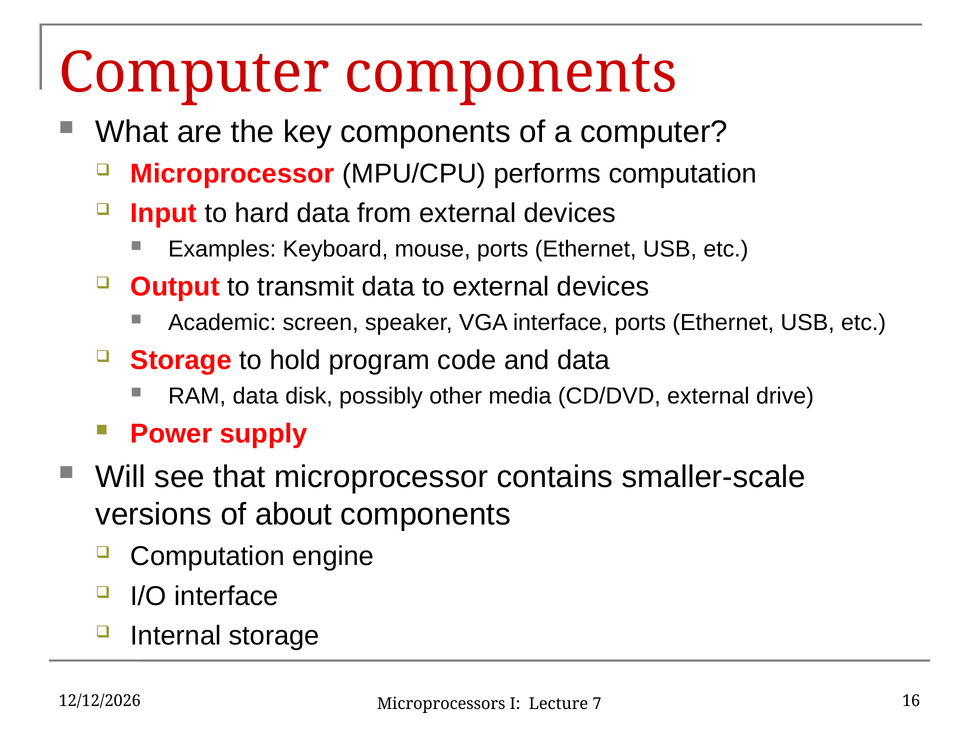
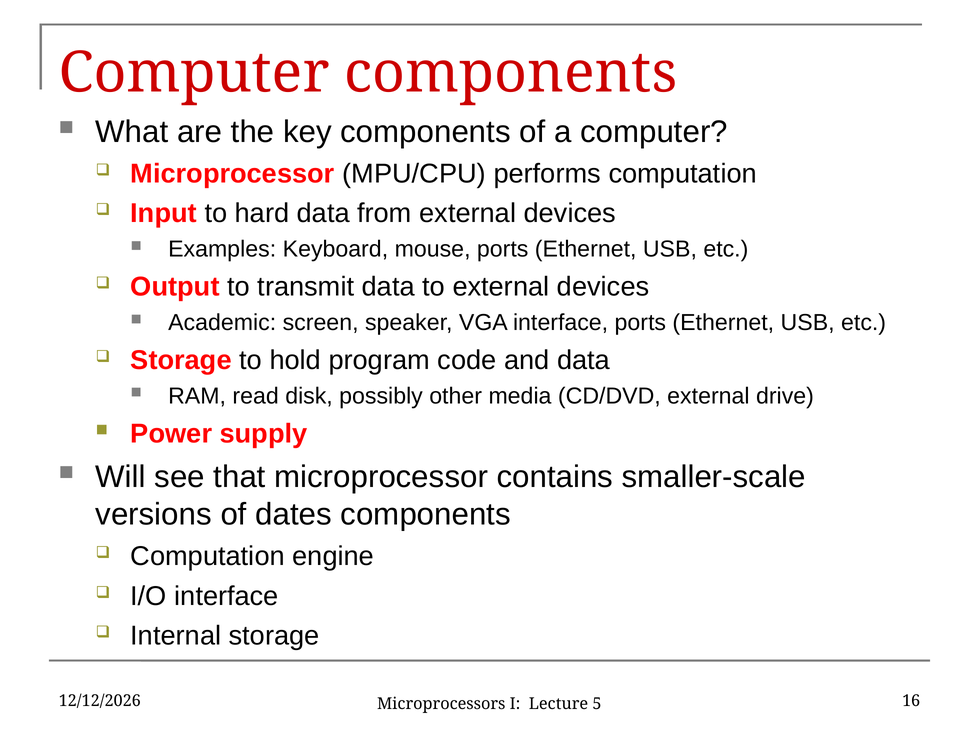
RAM data: data -> read (256, 396)
about: about -> dates (293, 515)
7: 7 -> 5 (597, 704)
